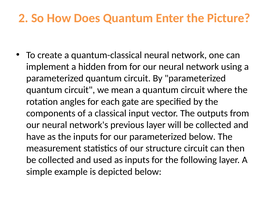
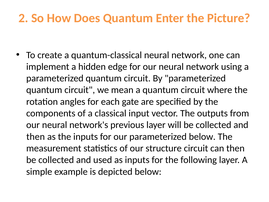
hidden from: from -> edge (118, 67)
have: have -> then (36, 136)
